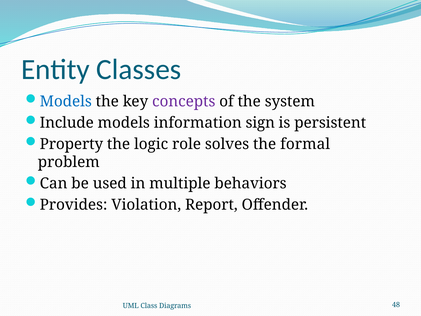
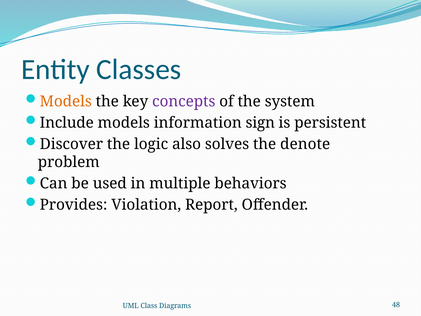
Models colour: blue -> orange (66, 101)
Property: Property -> Discover (71, 144)
role: role -> also (187, 144)
formal: formal -> denote (305, 144)
